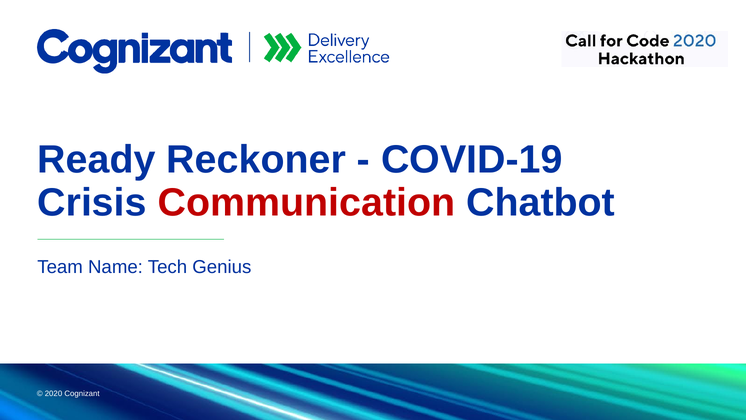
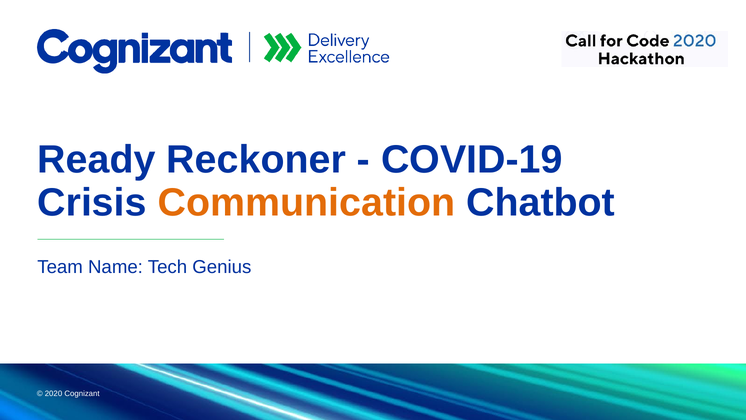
Communication colour: red -> orange (306, 202)
